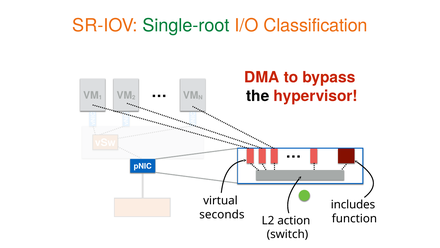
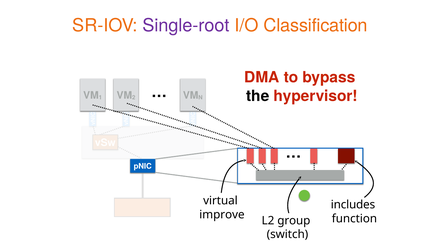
Single-root colour: green -> purple (186, 25)
seconds: seconds -> improve (222, 214)
action: action -> group (294, 220)
